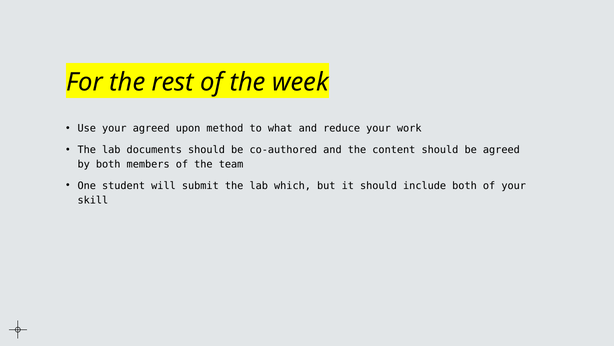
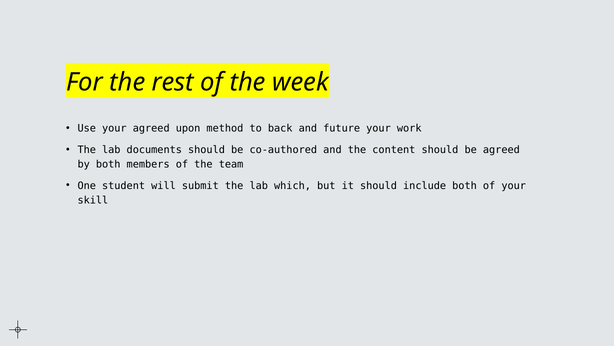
what: what -> back (280, 128)
reduce: reduce -> future (342, 128)
